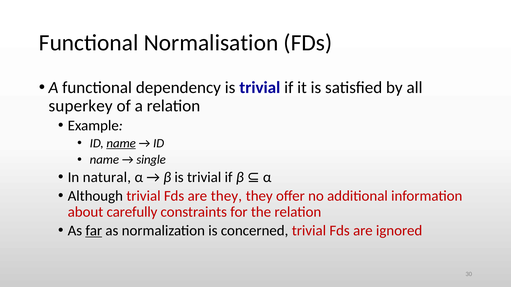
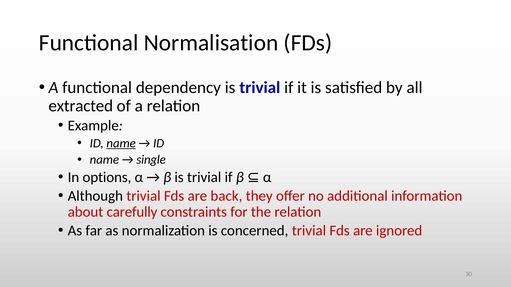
superkey: superkey -> extracted (81, 106)
natural: natural -> options (107, 177)
are they: they -> back (226, 196)
far underline: present -> none (94, 231)
